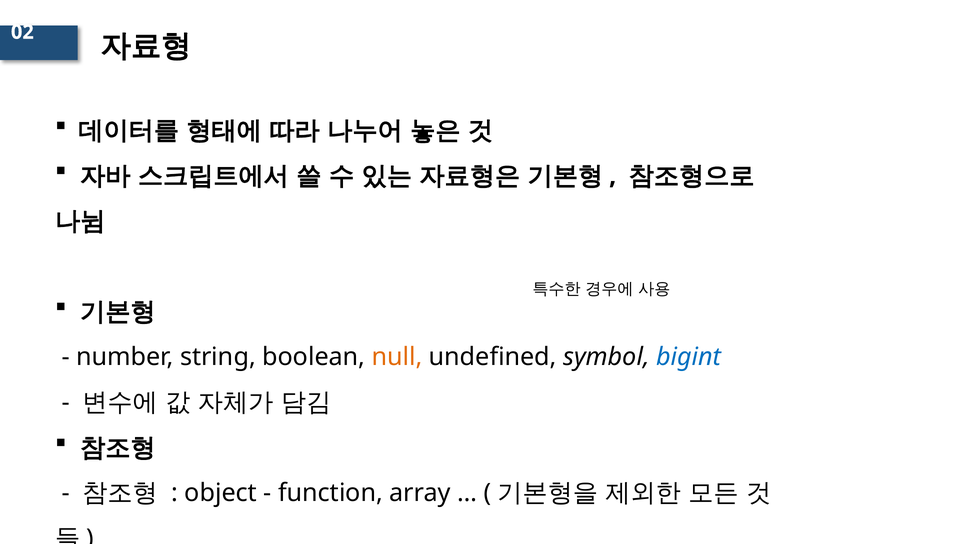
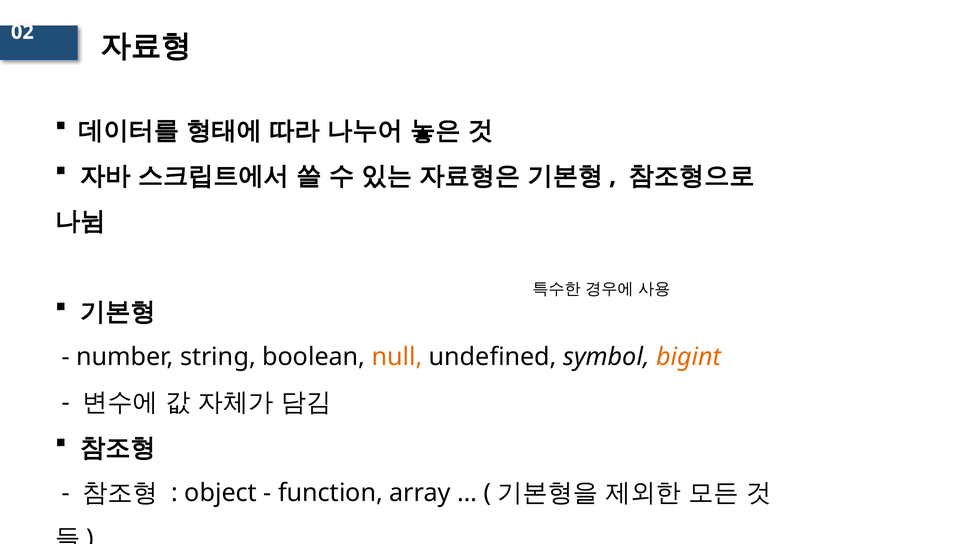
bigint colour: blue -> orange (689, 357)
